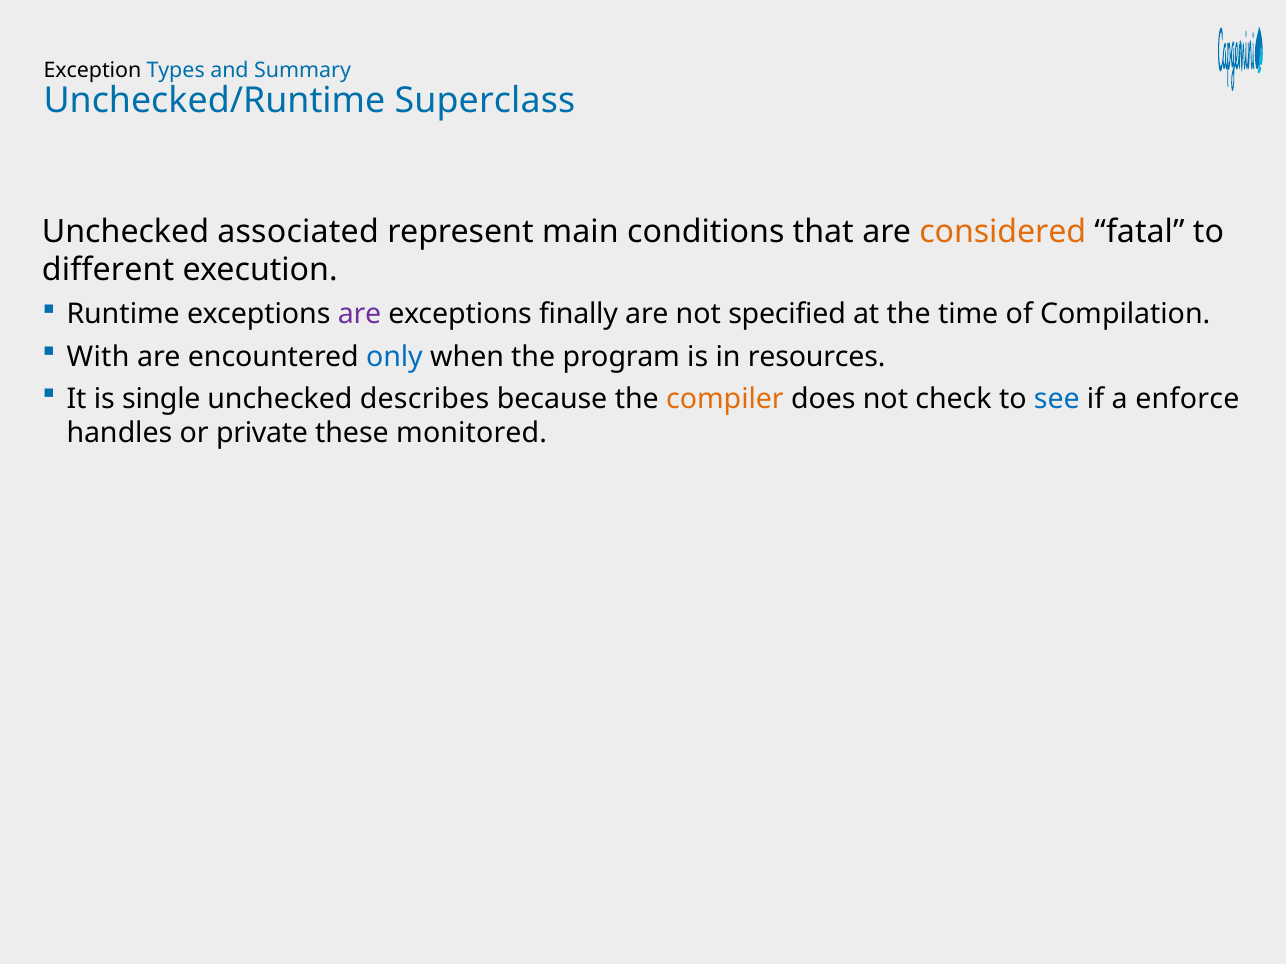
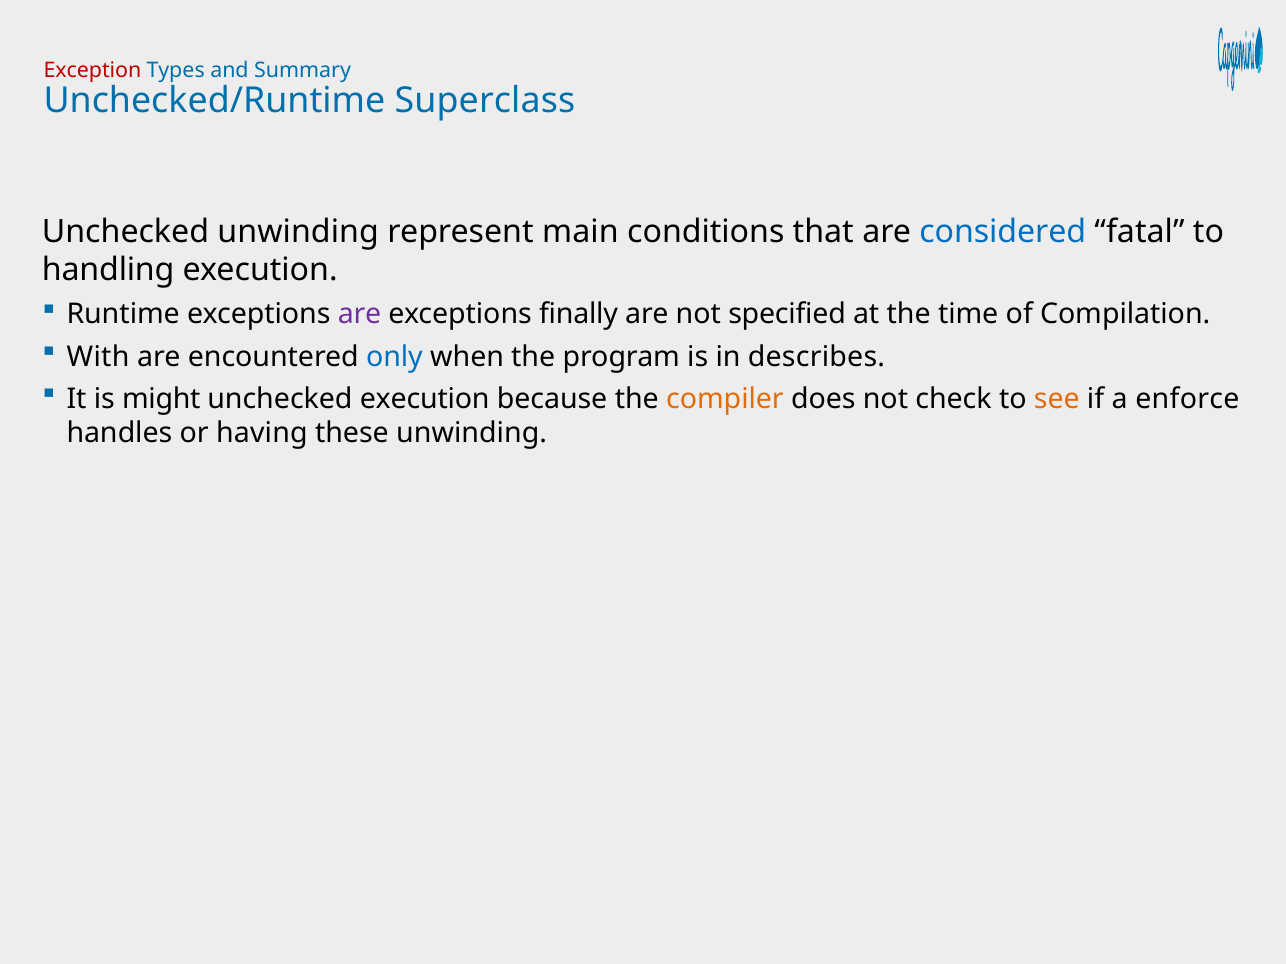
Exception colour: black -> red (92, 70)
Unchecked associated: associated -> unwinding (298, 232)
considered colour: orange -> blue (1003, 232)
different: different -> handling (108, 270)
resources: resources -> describes (816, 357)
single: single -> might (161, 399)
unchecked describes: describes -> execution (425, 399)
see colour: blue -> orange (1057, 399)
private: private -> having (262, 433)
these monitored: monitored -> unwinding (472, 433)
